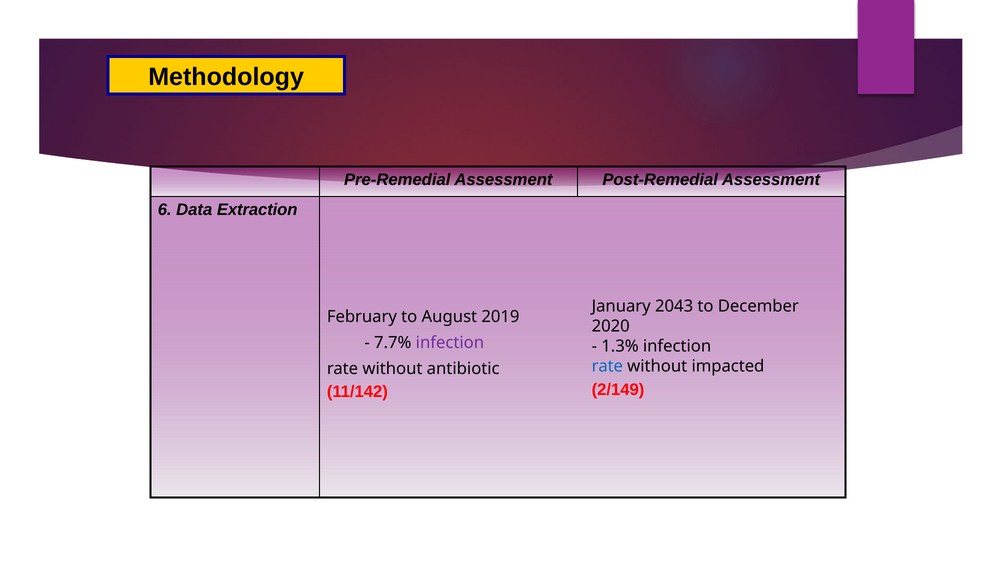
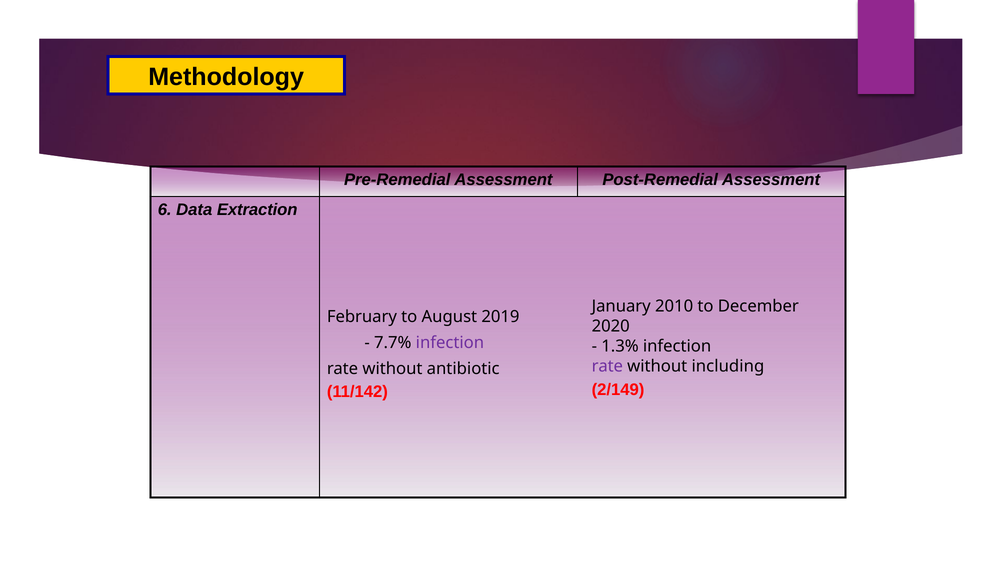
2043: 2043 -> 2010 (674, 306)
rate colour: blue -> purple (607, 366)
impacted: impacted -> including (728, 366)
